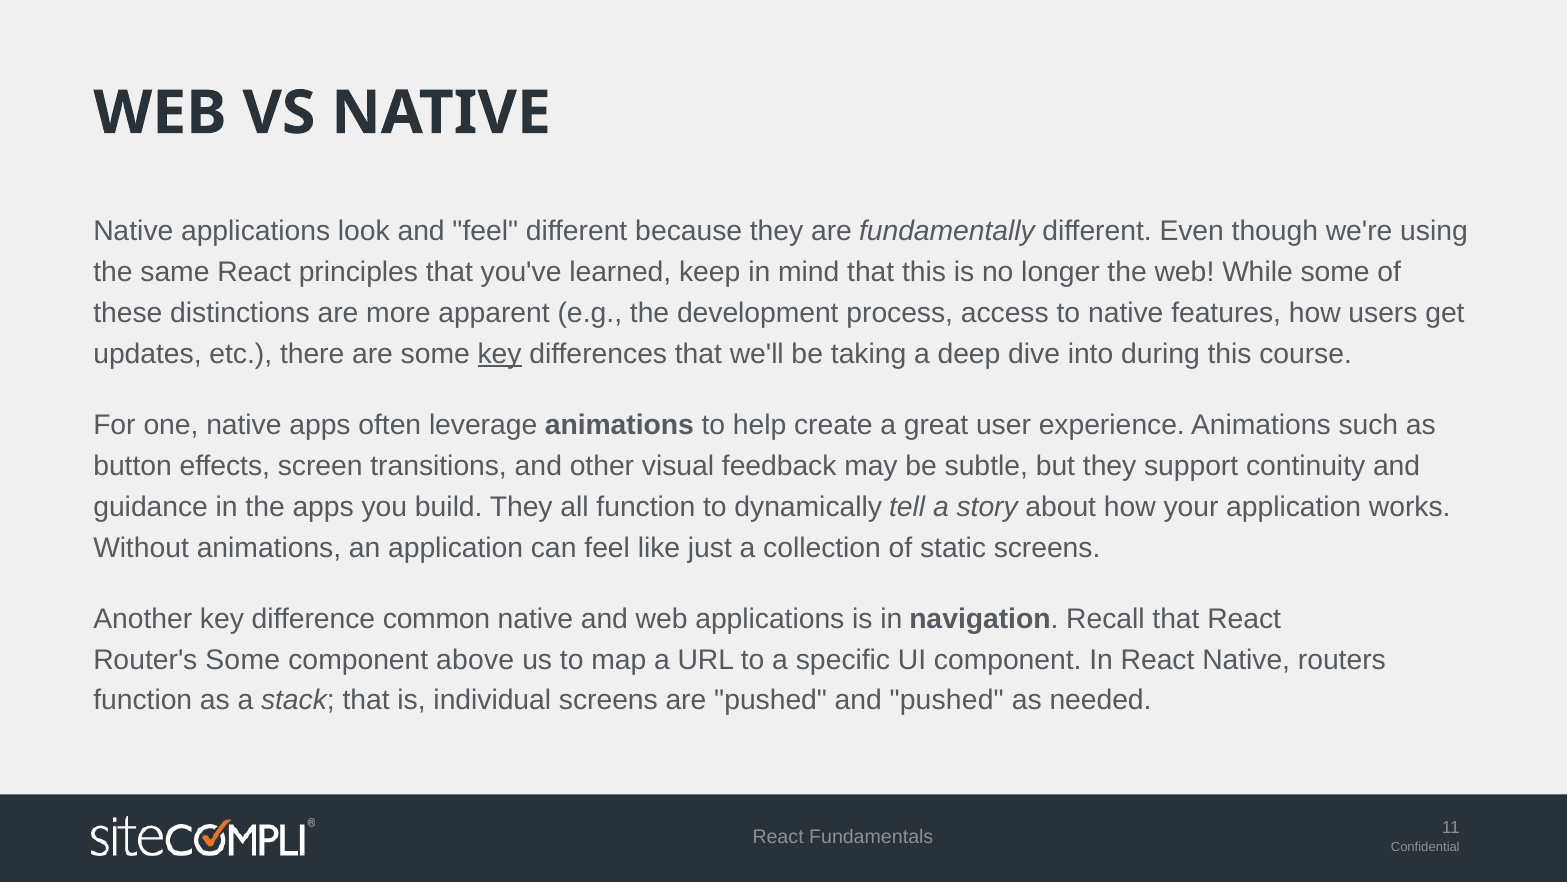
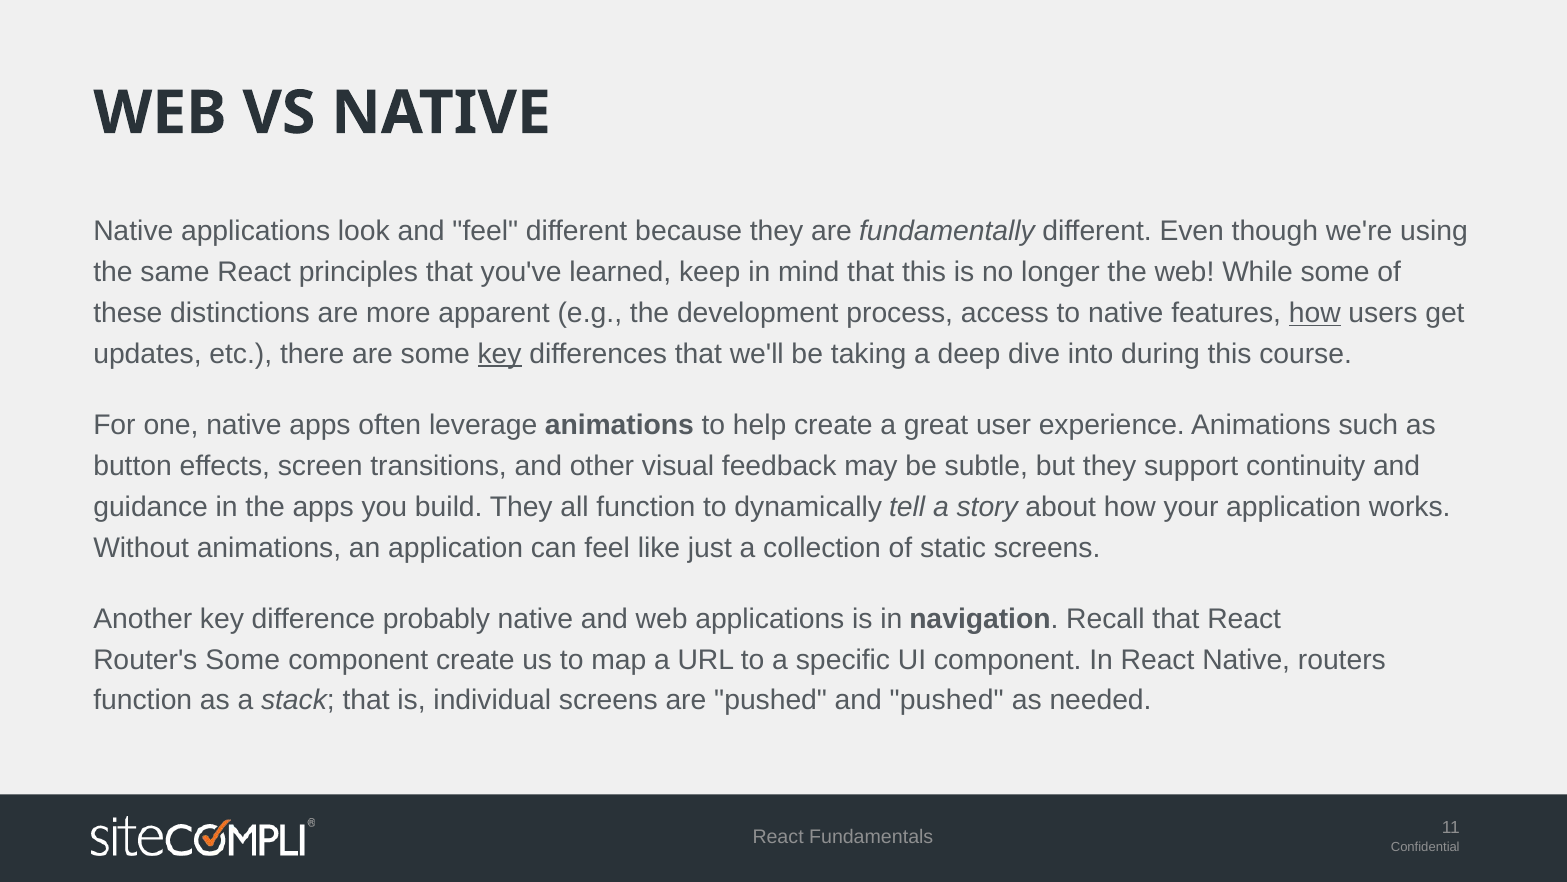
how underline: none -> present (1315, 313)
common: common -> probably (436, 619)
component above: above -> create (475, 659)
